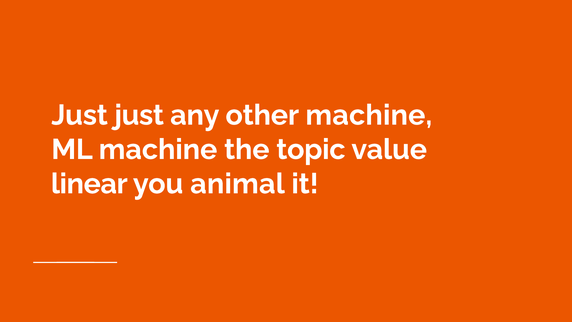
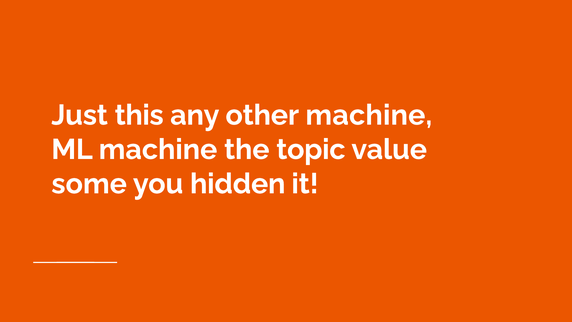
Just just: just -> this (139, 115)
linear: linear -> some (89, 184)
animal: animal -> hidden (238, 184)
